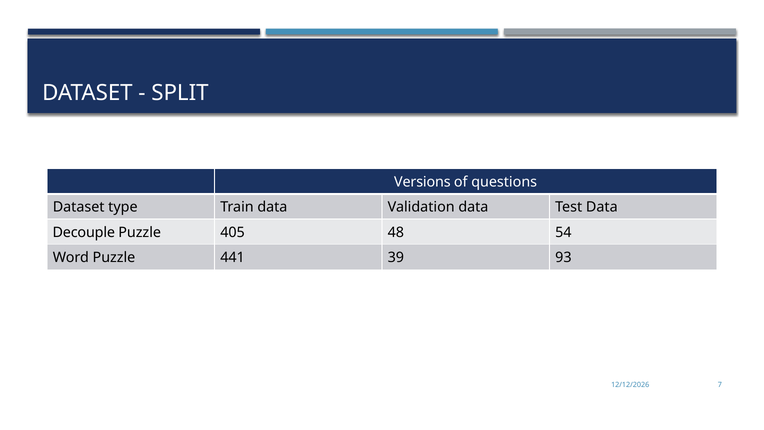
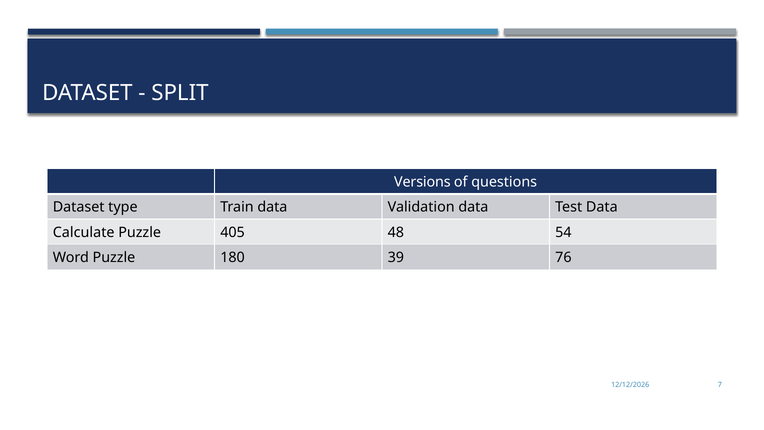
Decouple: Decouple -> Calculate (84, 232)
441: 441 -> 180 (233, 258)
93: 93 -> 76 (563, 258)
